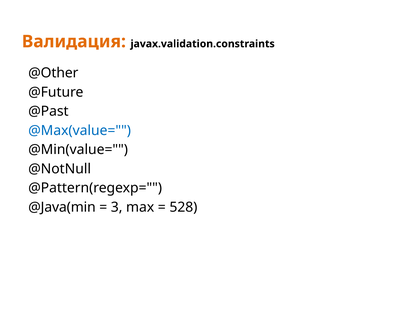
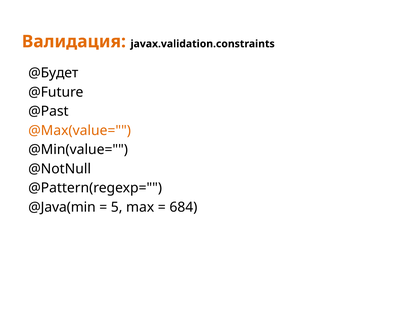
@Other: @Other -> @Будет (53, 73)
@Max(value= colour: blue -> orange (80, 130)
3: 3 -> 5 (117, 207)
528: 528 -> 684 (183, 207)
